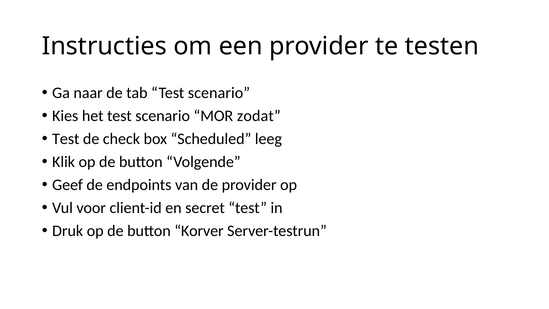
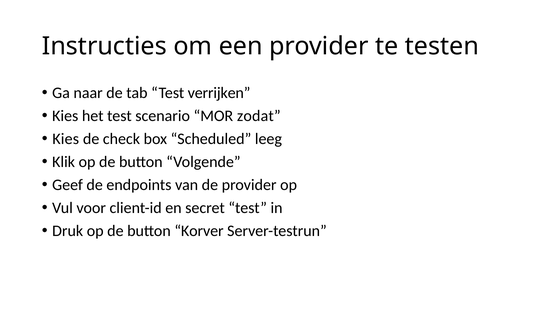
tab Test scenario: scenario -> verrijken (219, 93)
Test: Test -> Kies (66, 139)
